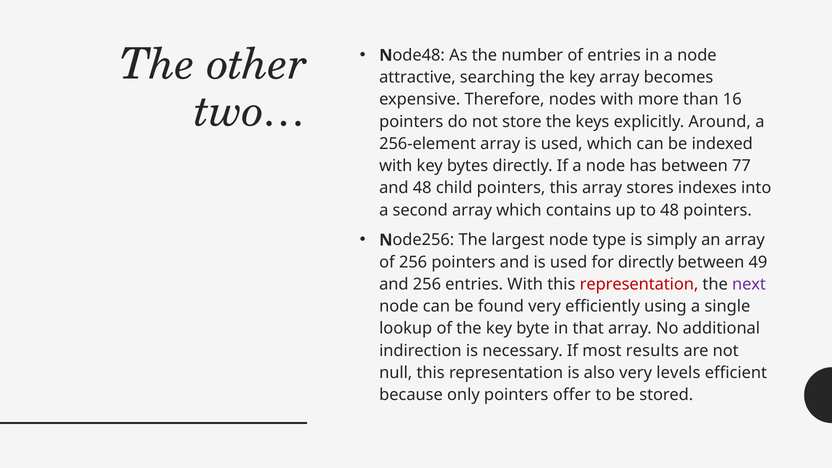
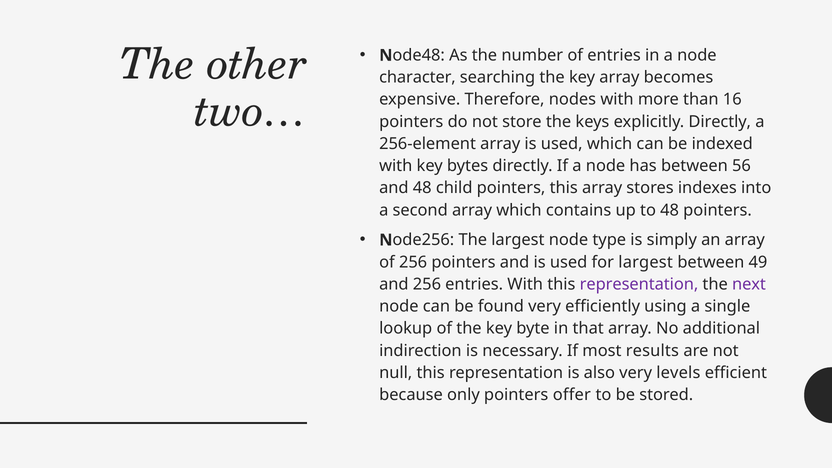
attractive: attractive -> character (417, 77)
explicitly Around: Around -> Directly (720, 122)
77: 77 -> 56 (742, 166)
for directly: directly -> largest (646, 262)
representation colour: red -> purple (639, 284)
